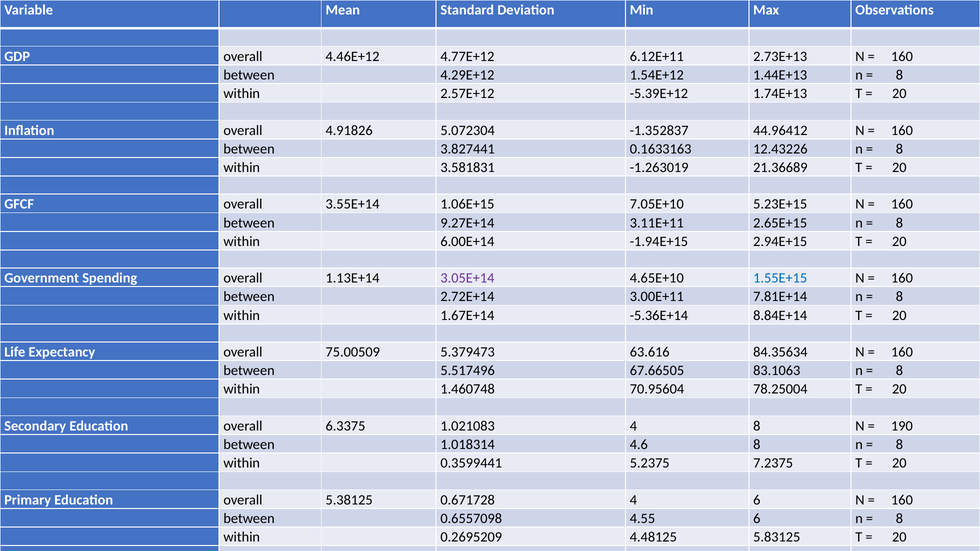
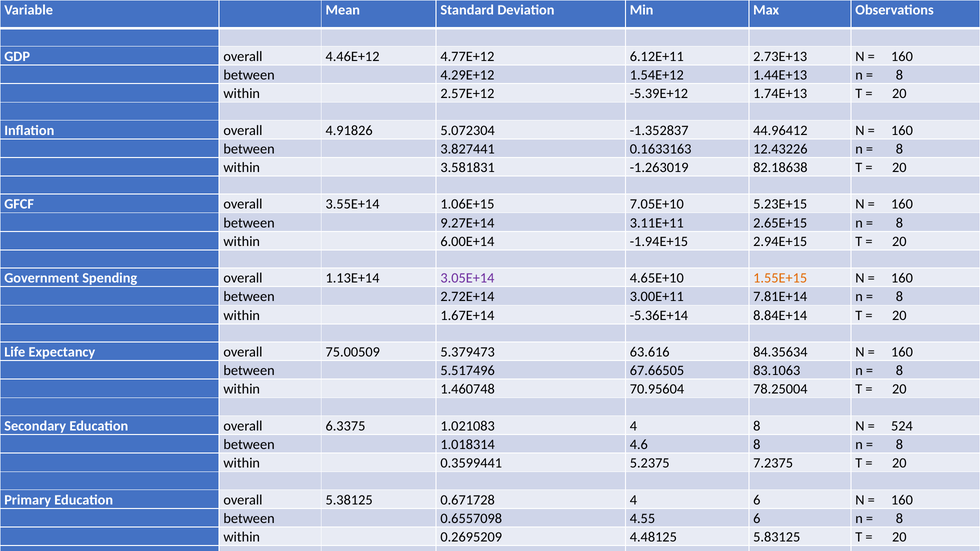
21.36689: 21.36689 -> 82.18638 (780, 168)
1.55E+15 colour: blue -> orange (780, 278)
190: 190 -> 524 (902, 426)
